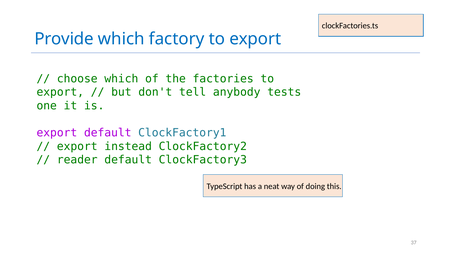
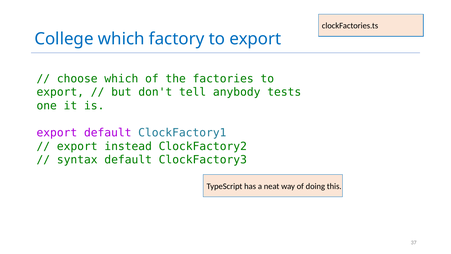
Provide: Provide -> College (64, 39)
reader: reader -> syntax (77, 160)
